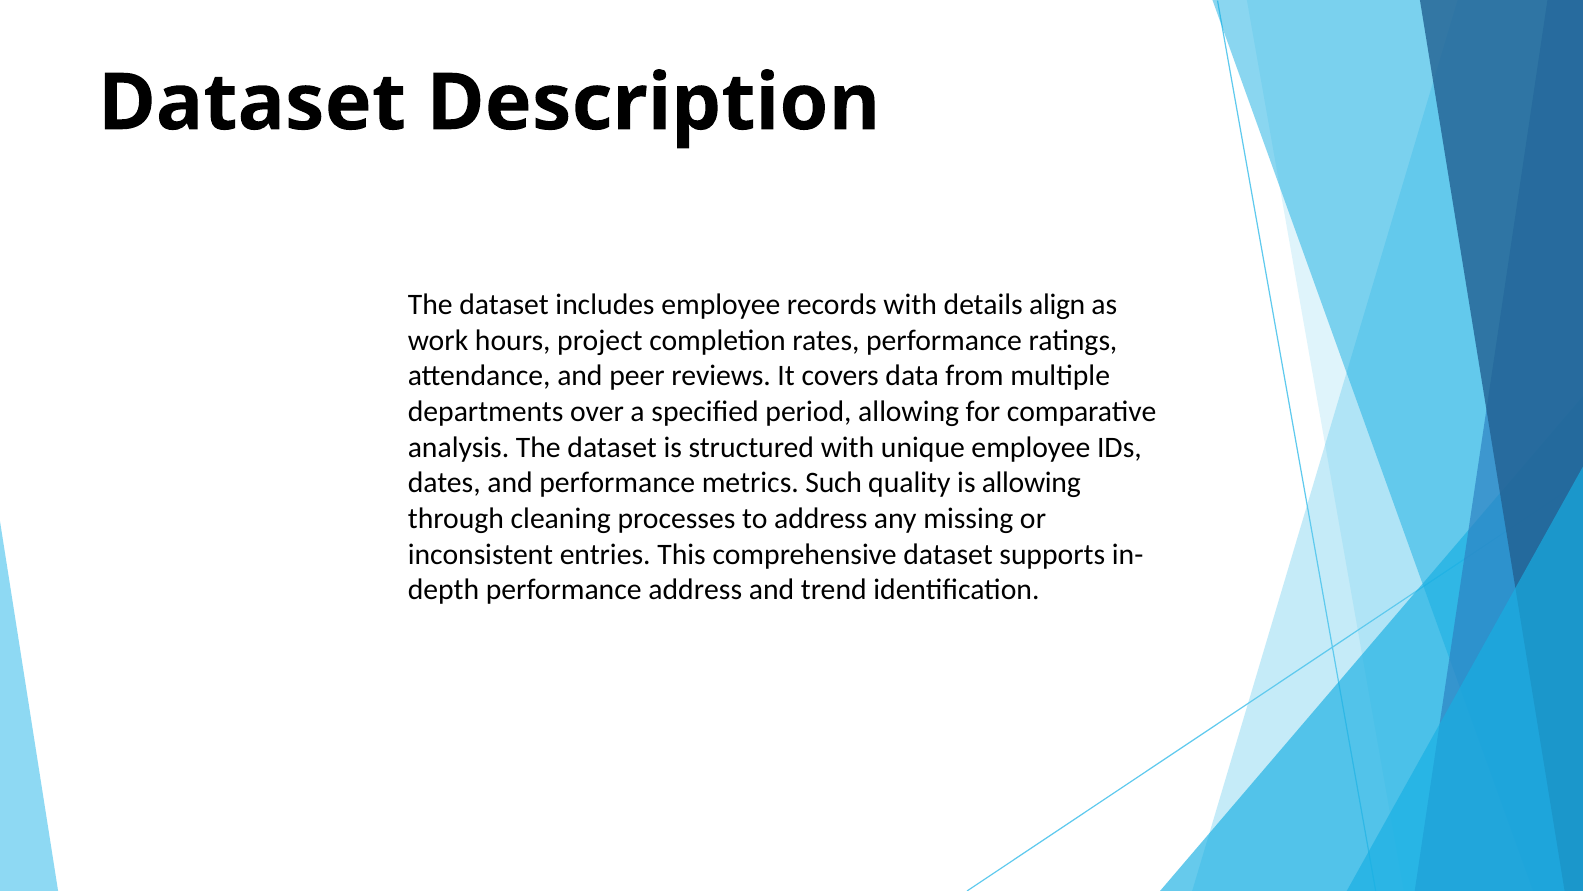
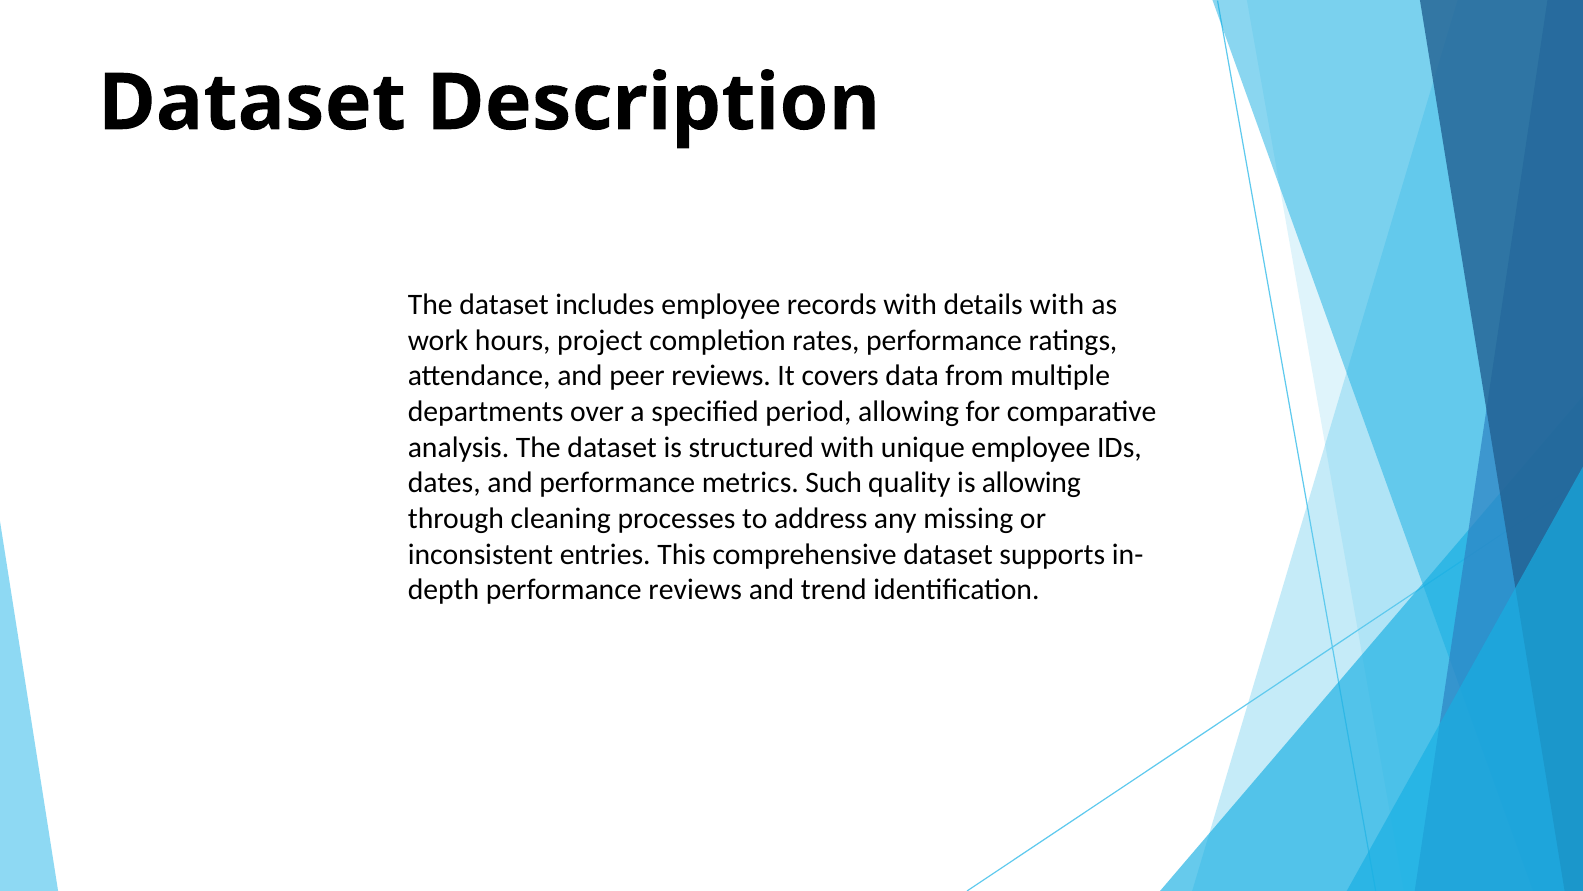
details align: align -> with (1057, 305)
performance address: address -> reviews (695, 590)
